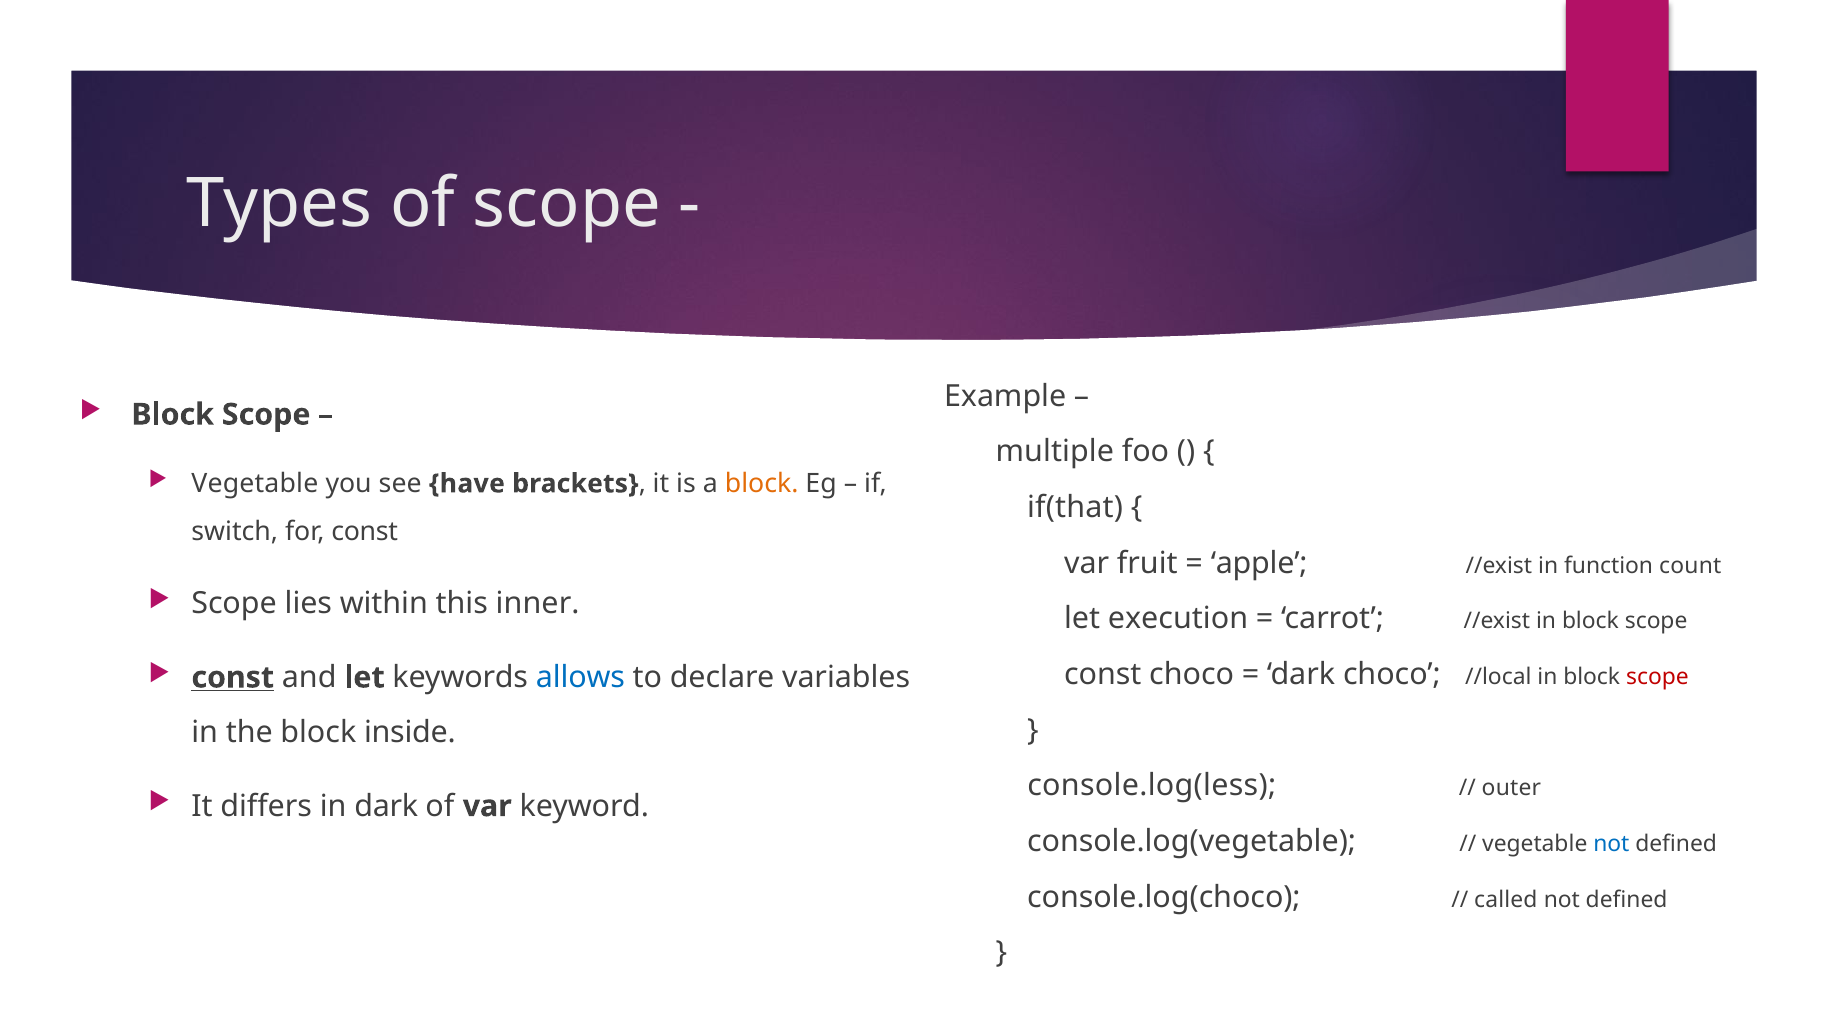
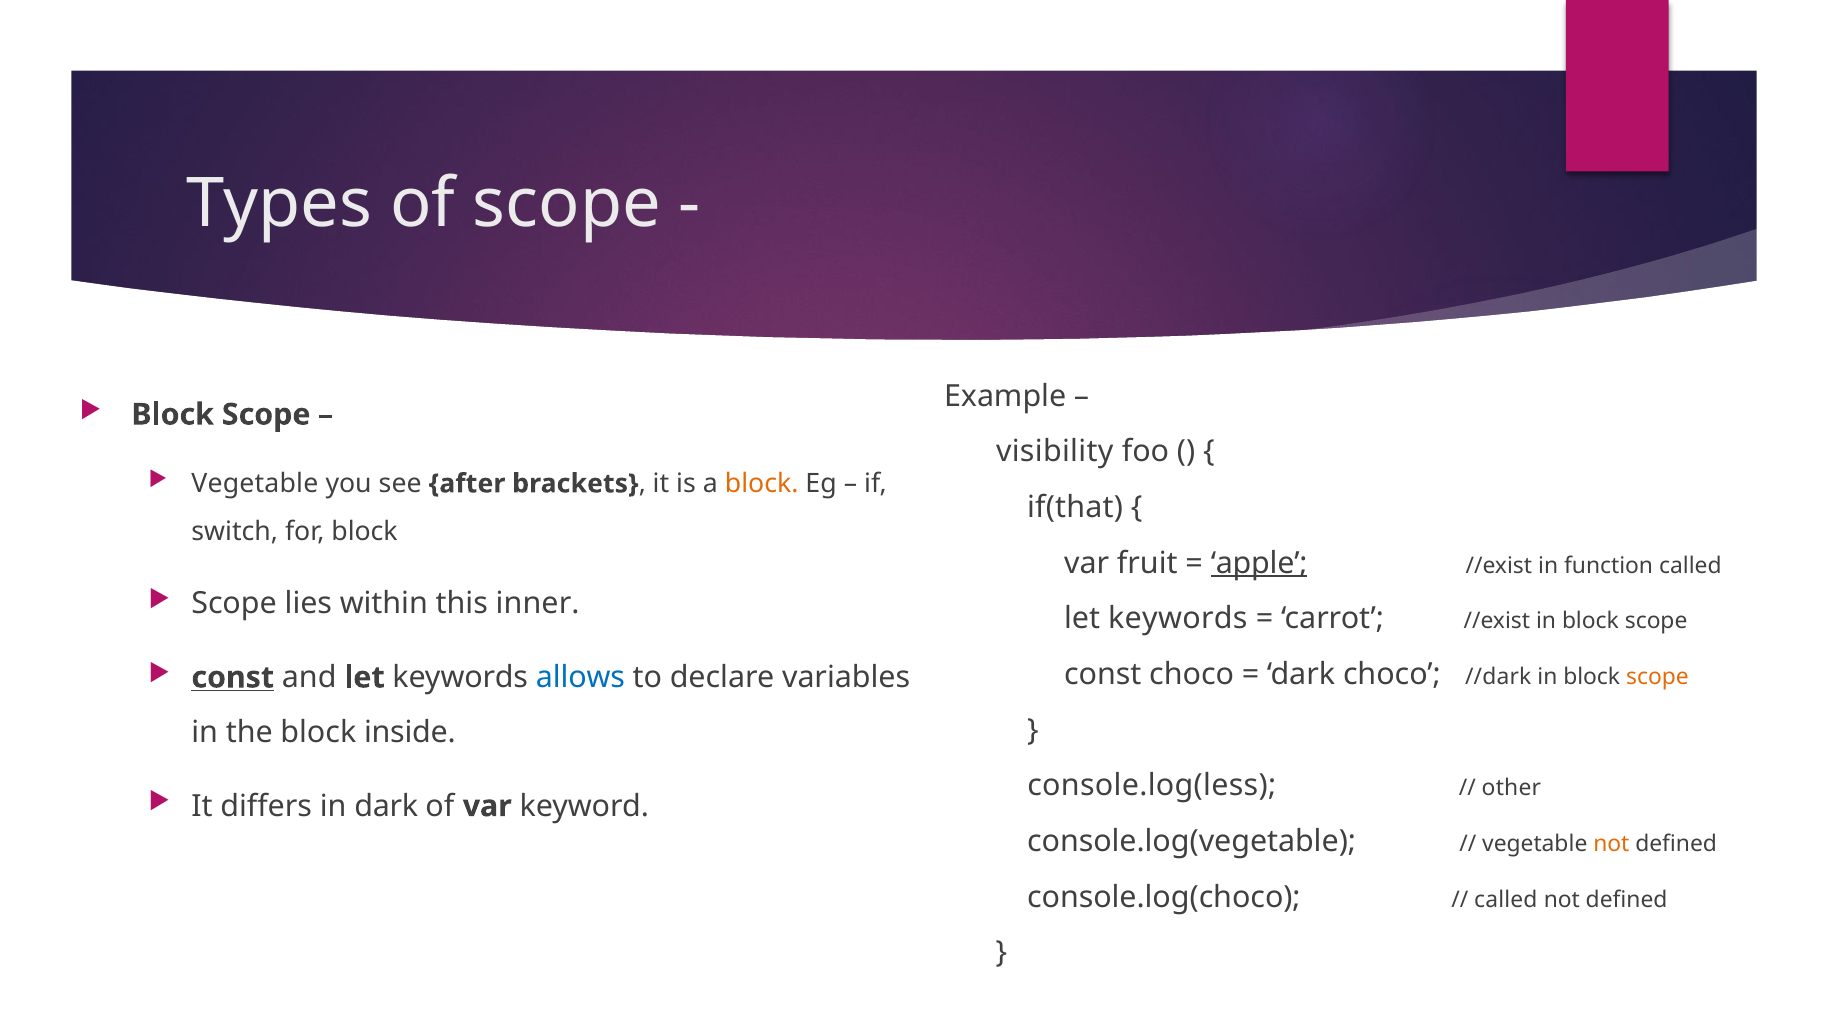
multiple: multiple -> visibility (1055, 452)
have: have -> after (467, 484)
for const: const -> block (365, 532)
apple underline: none -> present (1259, 563)
function count: count -> called (1690, 566)
execution: execution -> keywords (1178, 619)
//local: //local -> //dark (1498, 677)
scope colour: red -> orange (1658, 677)
outer: outer -> other (1511, 788)
not colour: blue -> orange (1611, 844)
